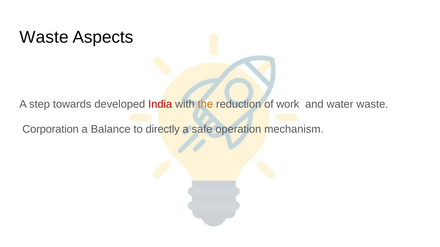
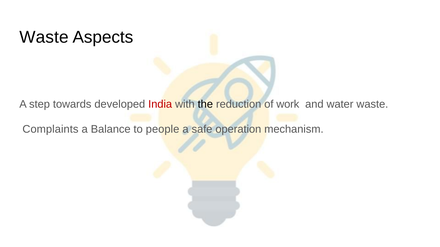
the colour: orange -> black (205, 104)
Corporation: Corporation -> Complaints (50, 129)
directly: directly -> people (163, 129)
